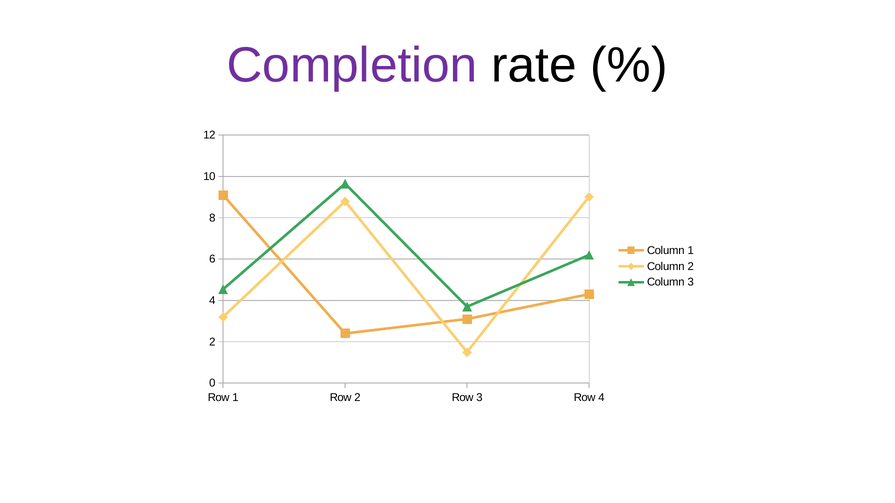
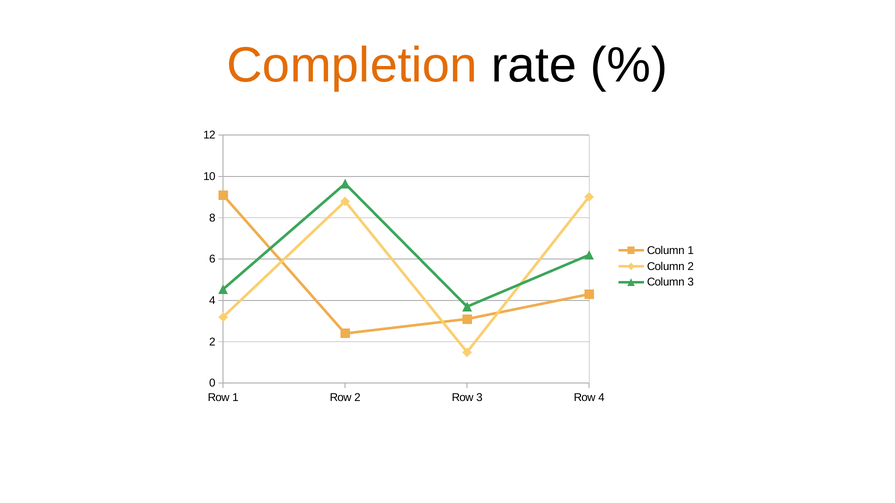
Completion colour: purple -> orange (352, 66)
